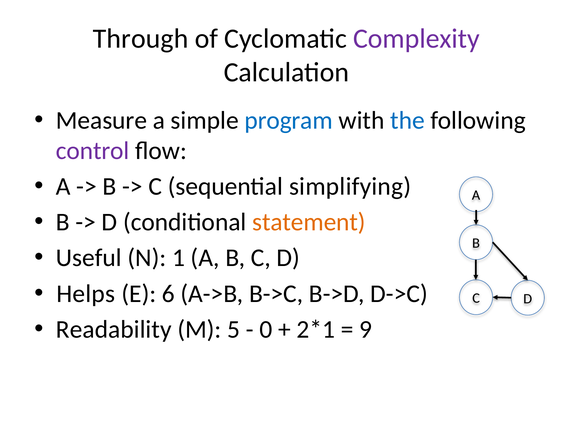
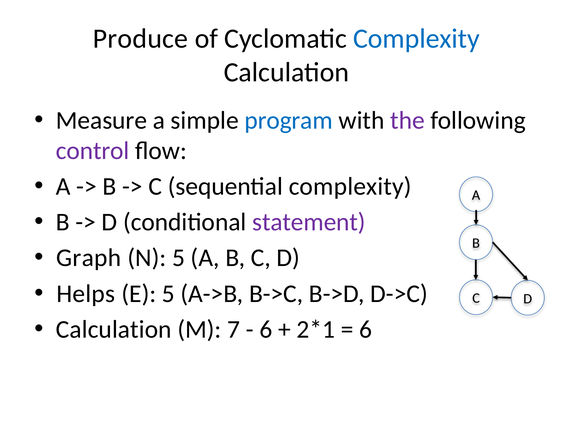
Through: Through -> Produce (141, 39)
Complexity colour: purple -> blue (416, 39)
the colour: blue -> purple (407, 120)
sequential simplifying: simplifying -> complexity (350, 186)
statement colour: orange -> purple (309, 222)
Useful: Useful -> Graph (89, 258)
N 1: 1 -> 5 (178, 258)
E 6: 6 -> 5 (168, 293)
Readability: Readability -> Calculation (114, 329)
5: 5 -> 7 (234, 329)
0: 0 -> 6 (266, 329)
9: 9 -> 6 (366, 329)
